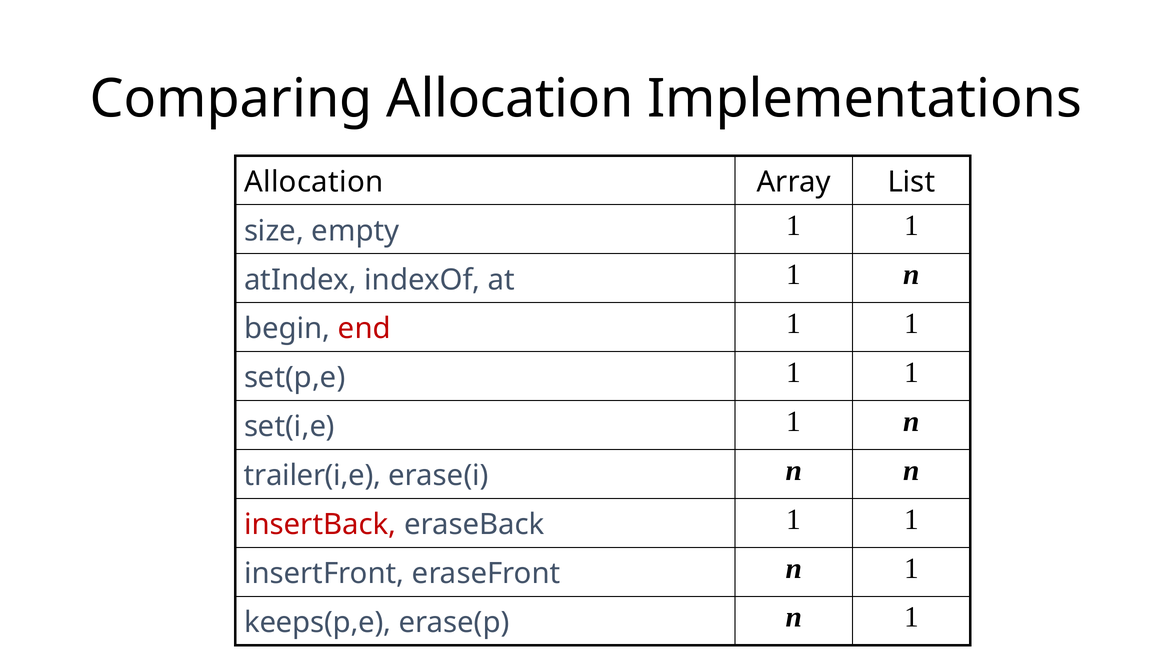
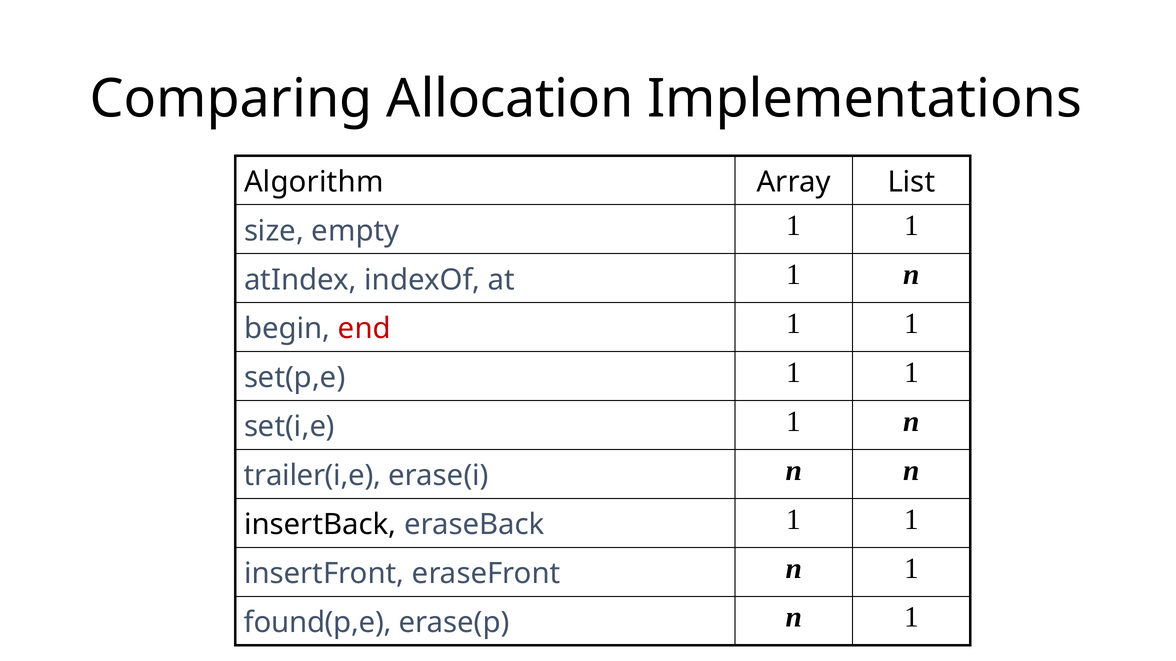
Allocation: Allocation -> Algorithm (314, 182)
insertBack colour: red -> black (320, 525)
keeps(p,e: keeps(p,e -> found(p,e (318, 623)
